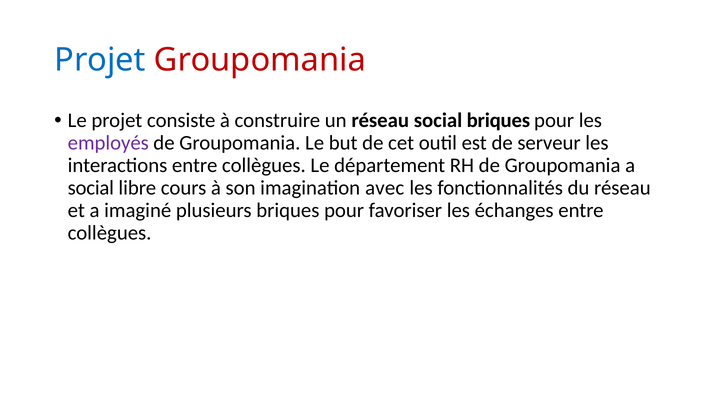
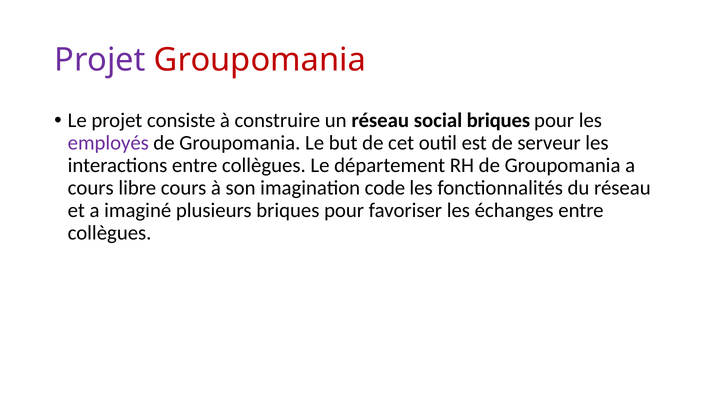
Projet colour: blue -> purple (100, 60)
social: social -> cours (91, 188)
avec: avec -> code (385, 188)
